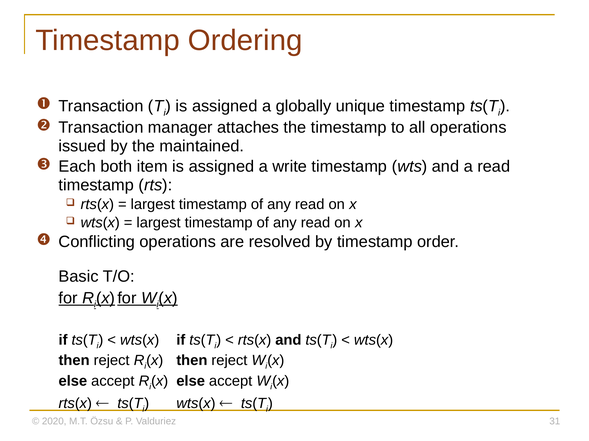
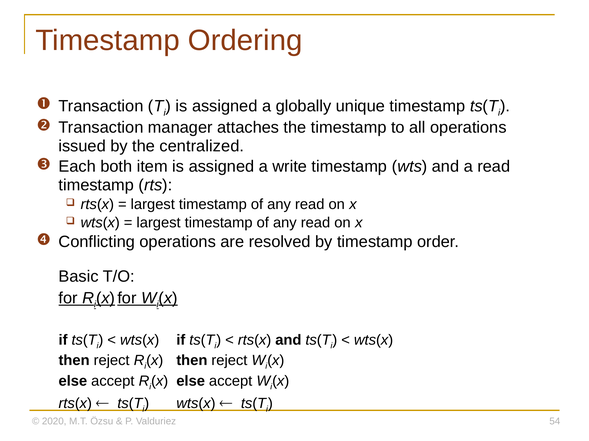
maintained: maintained -> centralized (202, 146)
31: 31 -> 54 (555, 422)
